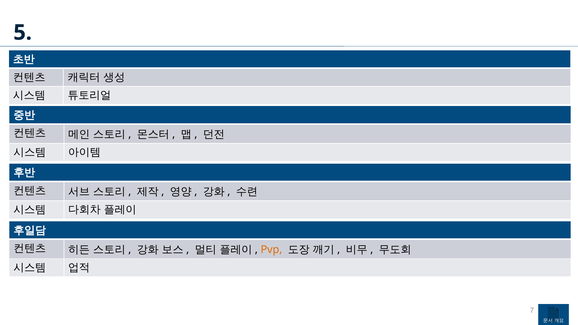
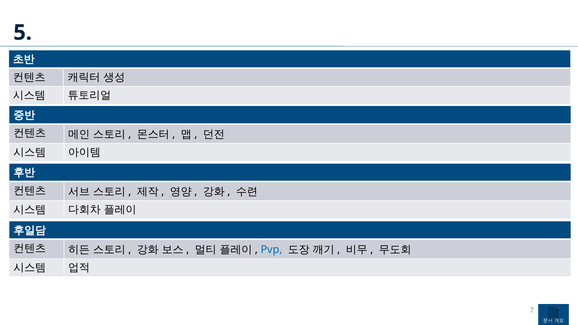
Pvp colour: orange -> blue (271, 250)
